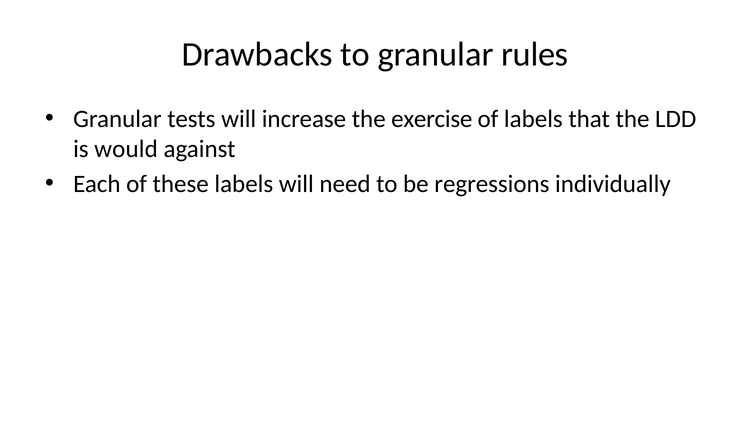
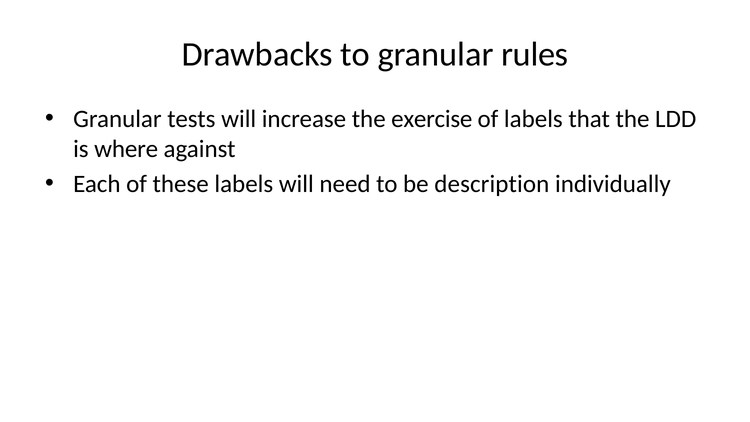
would: would -> where (126, 149)
regressions: regressions -> description (492, 184)
